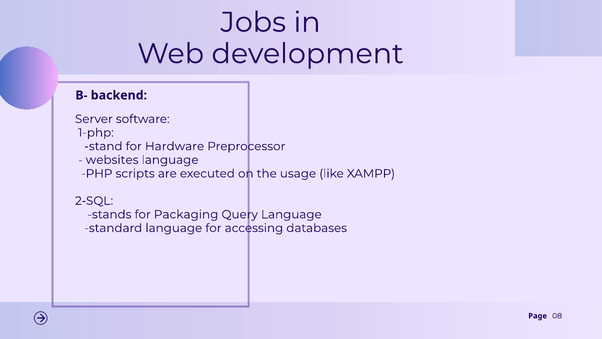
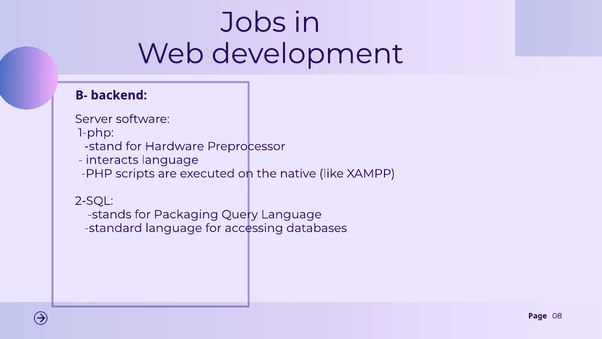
websites: websites -> interacts (112, 160)
usage: usage -> native (298, 173)
